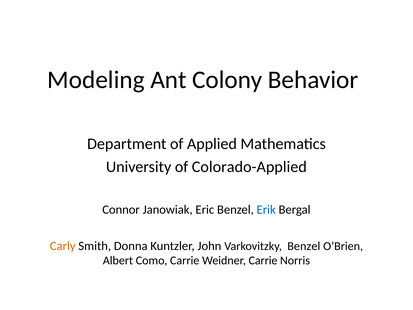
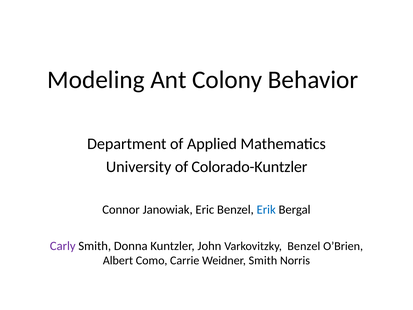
Colorado-Applied: Colorado-Applied -> Colorado-Kuntzler (249, 167)
Carly colour: orange -> purple (63, 246)
Weidner Carrie: Carrie -> Smith (263, 260)
